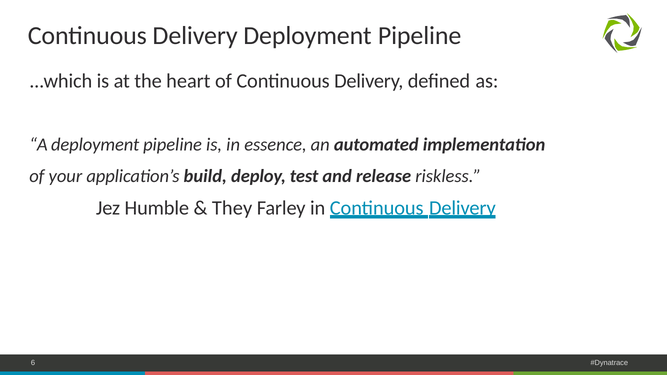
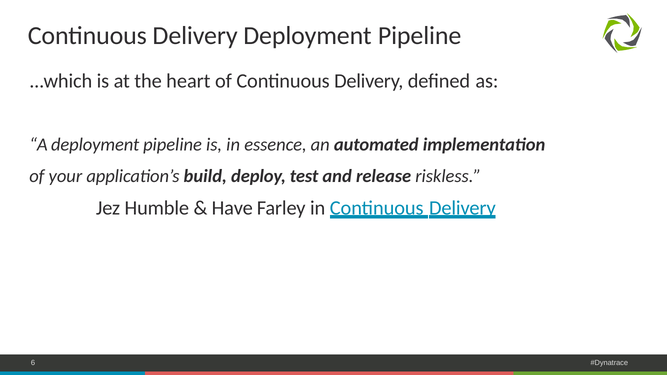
They: They -> Have (232, 208)
